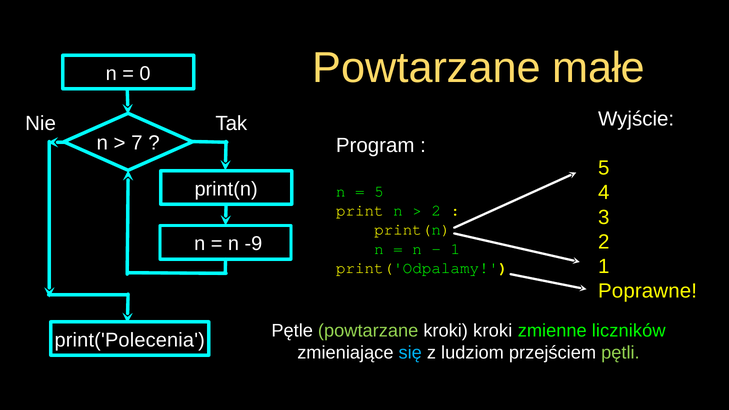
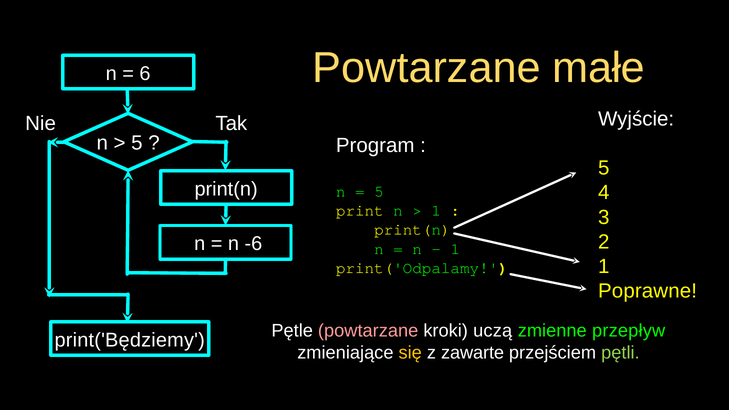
0: 0 -> 6 (145, 73)
7: 7 -> 5 (137, 143)
2: 2 -> 1 (436, 211)
-9: -9 -> -6 (253, 244)
powtarzane colour: light green -> pink (368, 331)
kroki kroki: kroki -> uczą (493, 331)
liczników: liczników -> przepływ (629, 331)
print('Polecenia: print('Polecenia -> print('Będziemy (130, 340)
się colour: light blue -> yellow (410, 353)
ludziom: ludziom -> zawarte (473, 353)
